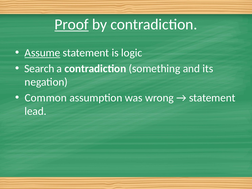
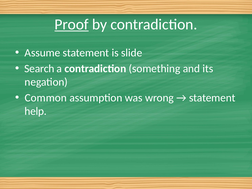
Assume underline: present -> none (42, 53)
logic: logic -> slide (132, 53)
lead: lead -> help (36, 111)
